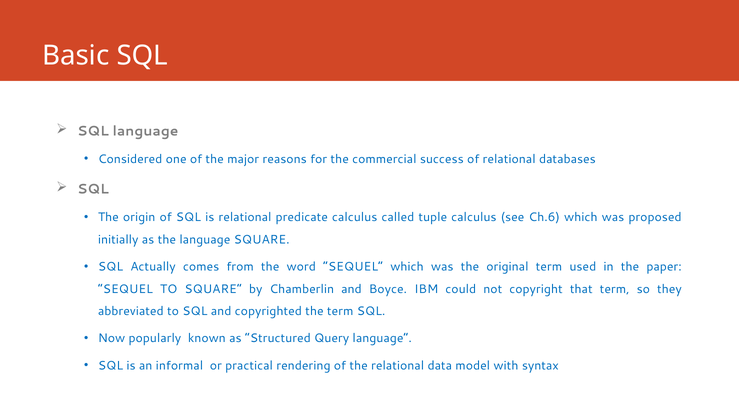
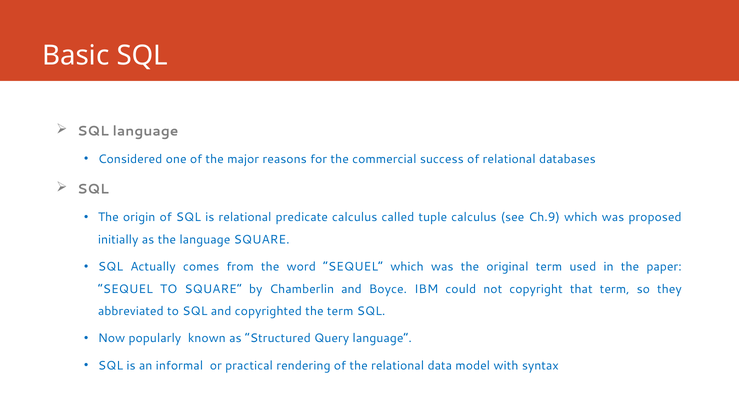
Ch.6: Ch.6 -> Ch.9 (544, 217)
